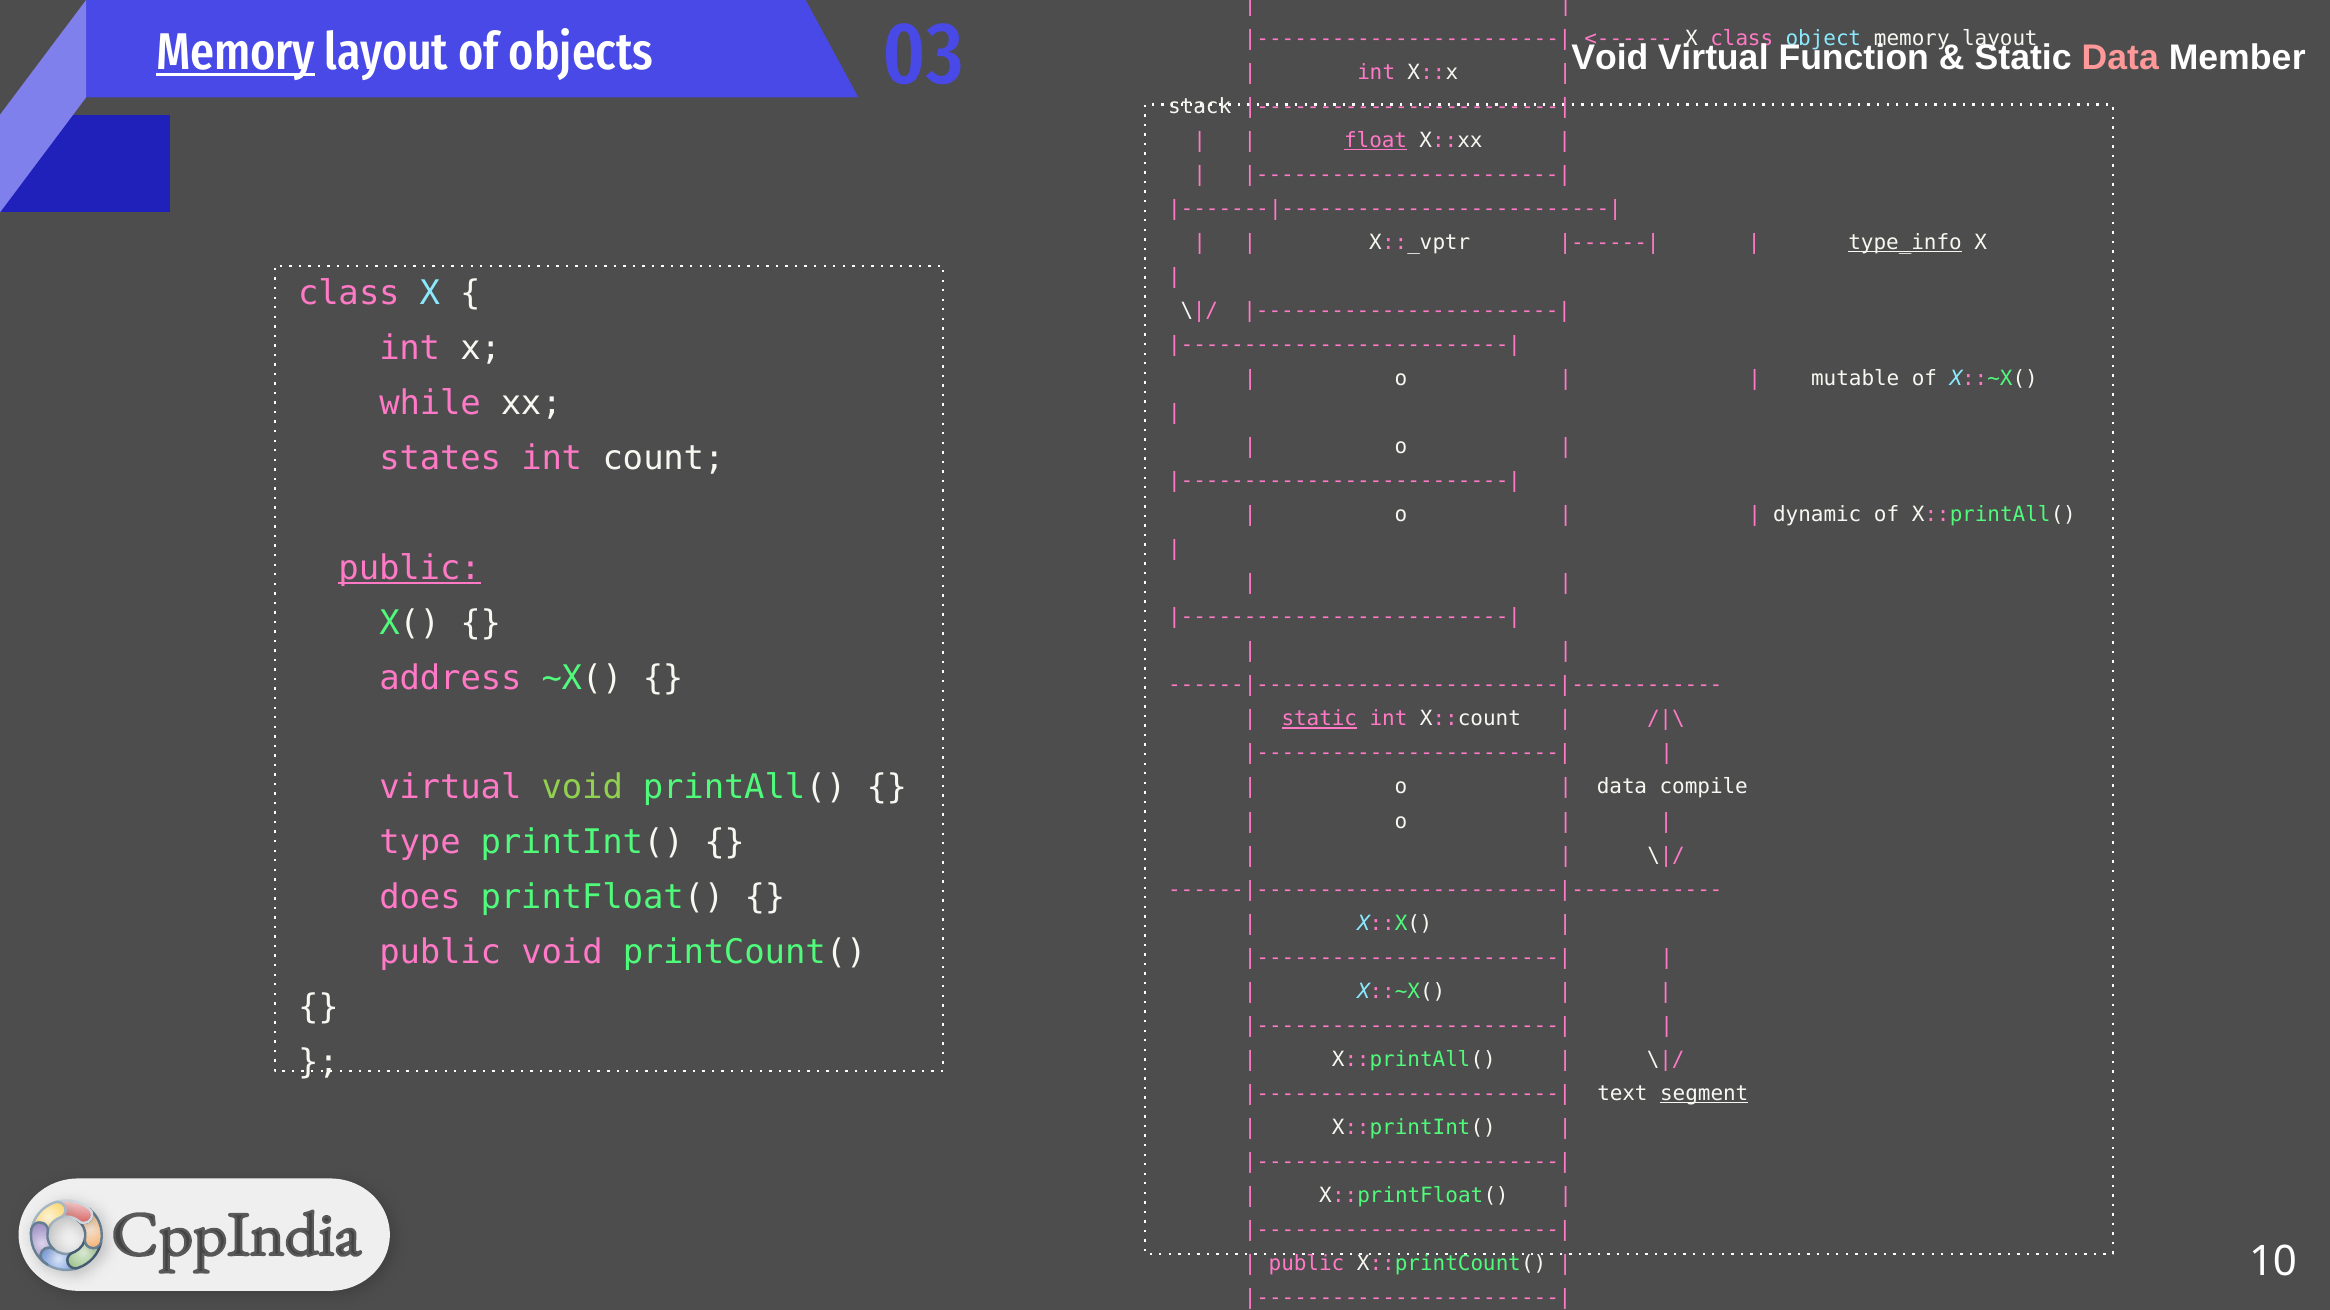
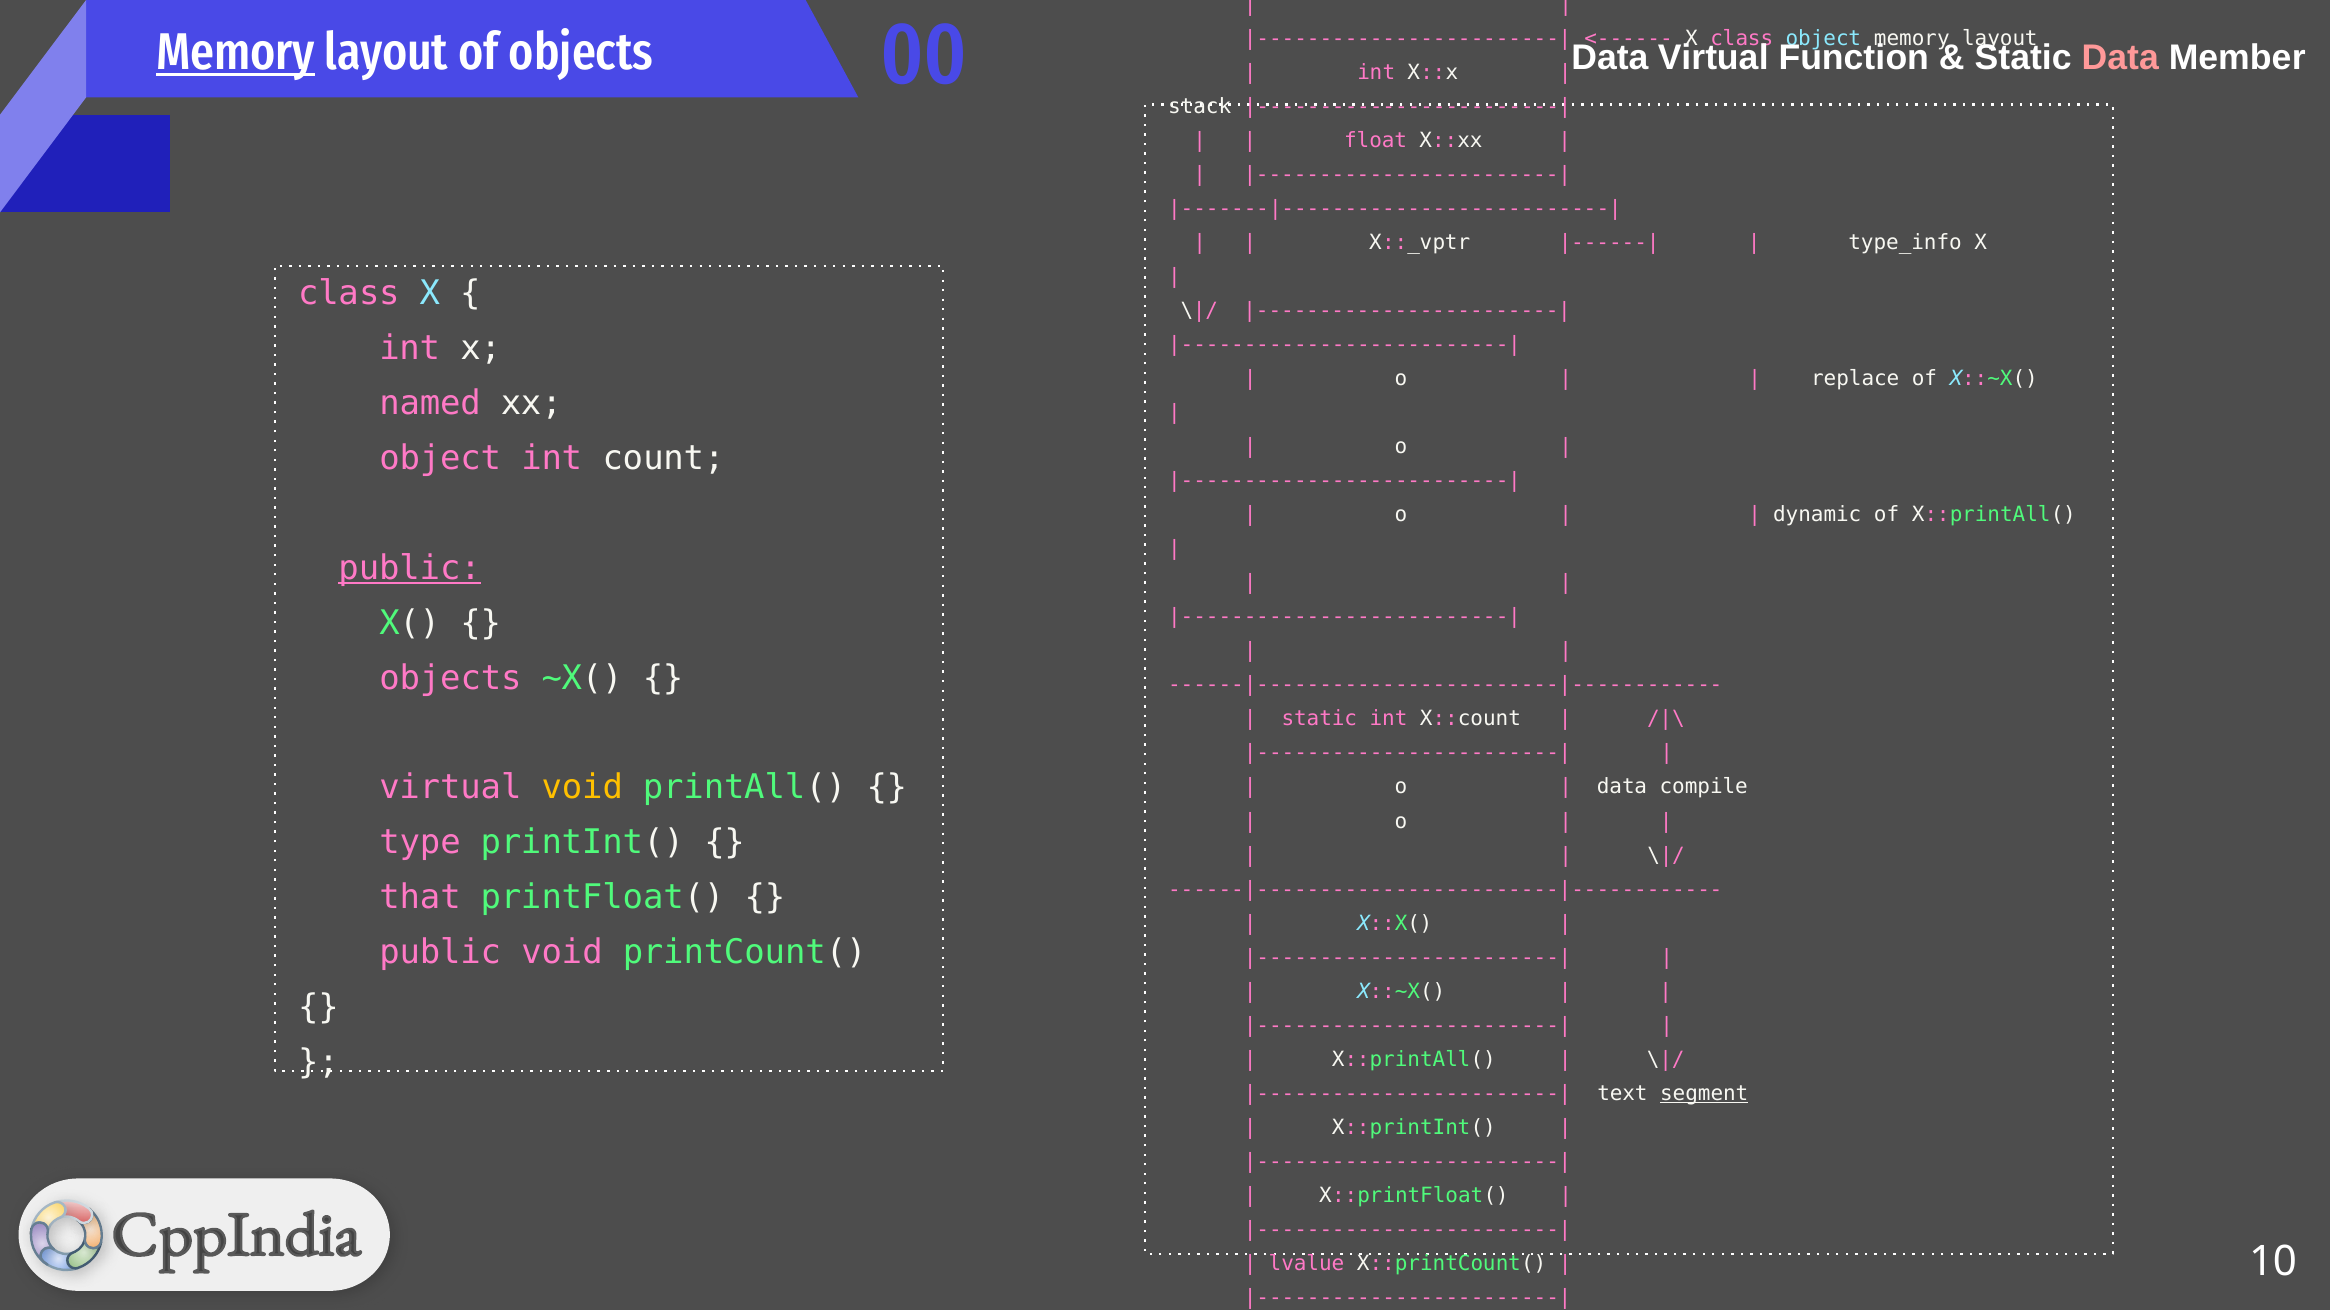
03: 03 -> 00 (924, 55)
Void: Void -> Data (1610, 58)
float underline: present -> none (1376, 141)
type_info underline: present -> none (1905, 243)
mutable: mutable -> replace (1855, 379)
while: while -> named (430, 403)
states: states -> object (440, 458)
address: address -> objects (450, 678)
static underline: present -> none (1319, 719)
void colour: light green -> yellow (582, 788)
does: does -> that (420, 898)
public: public -> lvalue (1307, 1264)
